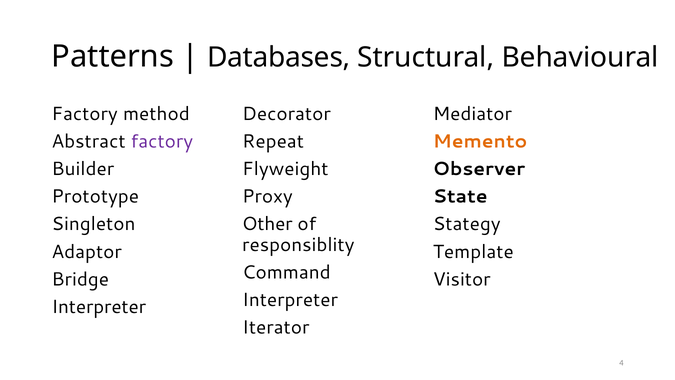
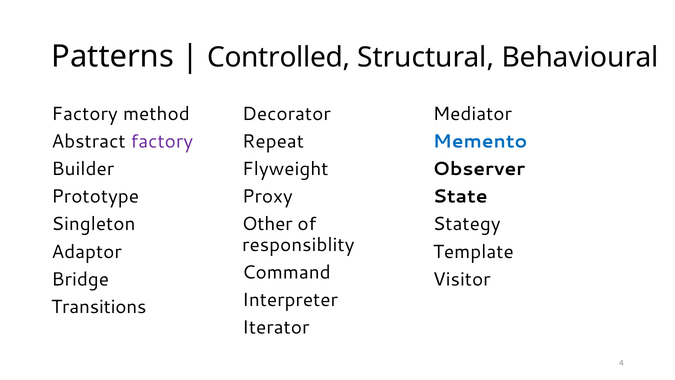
Databases: Databases -> Controlled (279, 58)
Memento colour: orange -> blue (480, 141)
Interpreter: Interpreter -> Transitions (99, 307)
